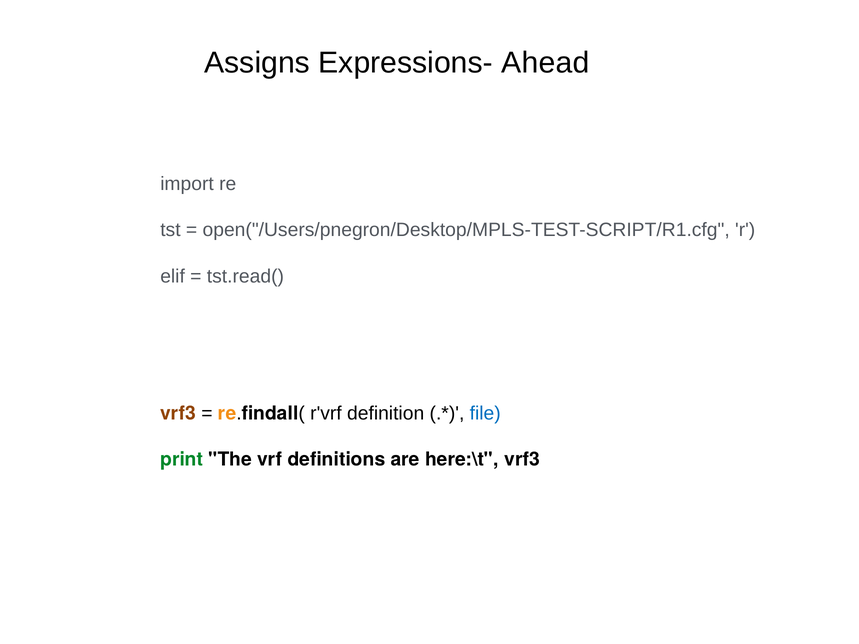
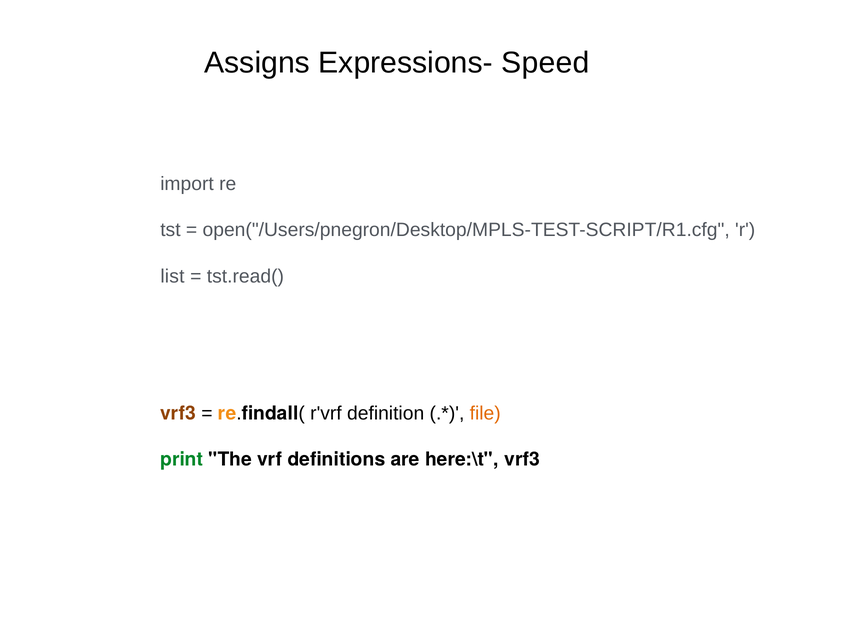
Ahead: Ahead -> Speed (545, 63)
elif: elif -> list (172, 276)
file colour: blue -> orange (485, 414)
